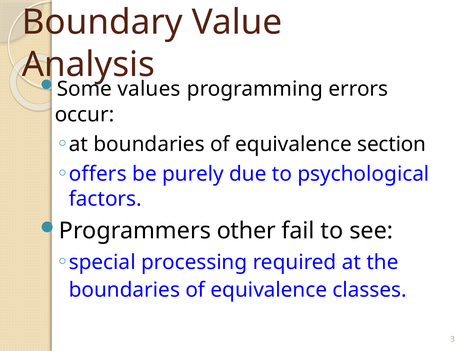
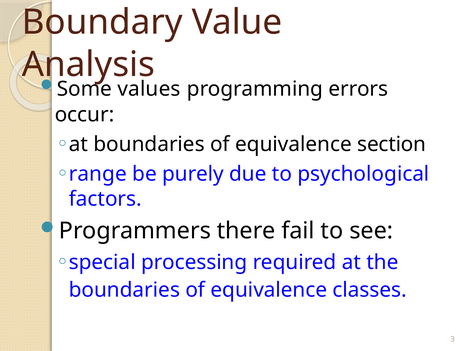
offers: offers -> range (98, 174)
other: other -> there (246, 231)
